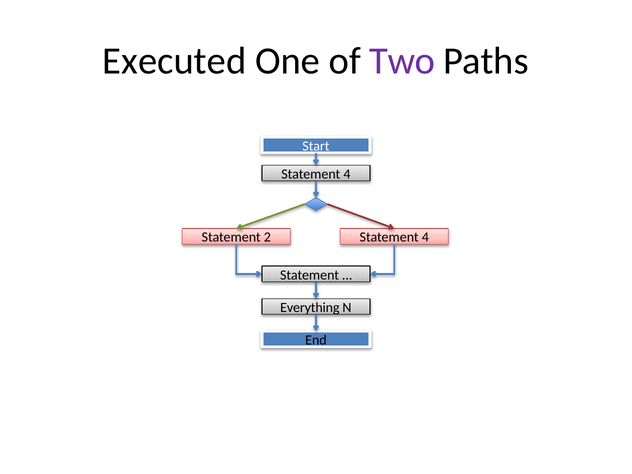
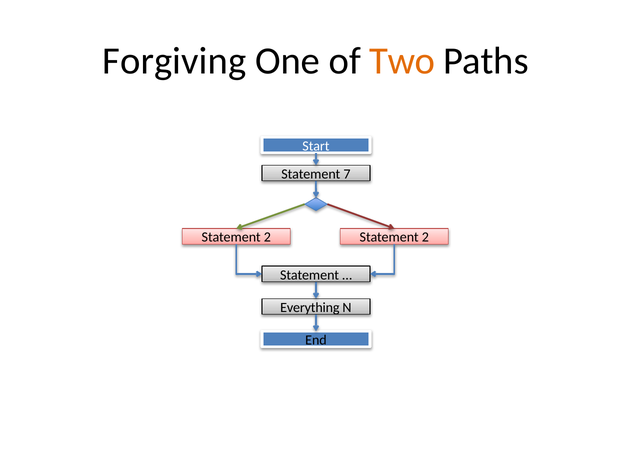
Executed: Executed -> Forgiving (174, 61)
Two colour: purple -> orange (402, 61)
4: 4 -> 7 (347, 174)
4: 4 -> 2 (425, 237)
